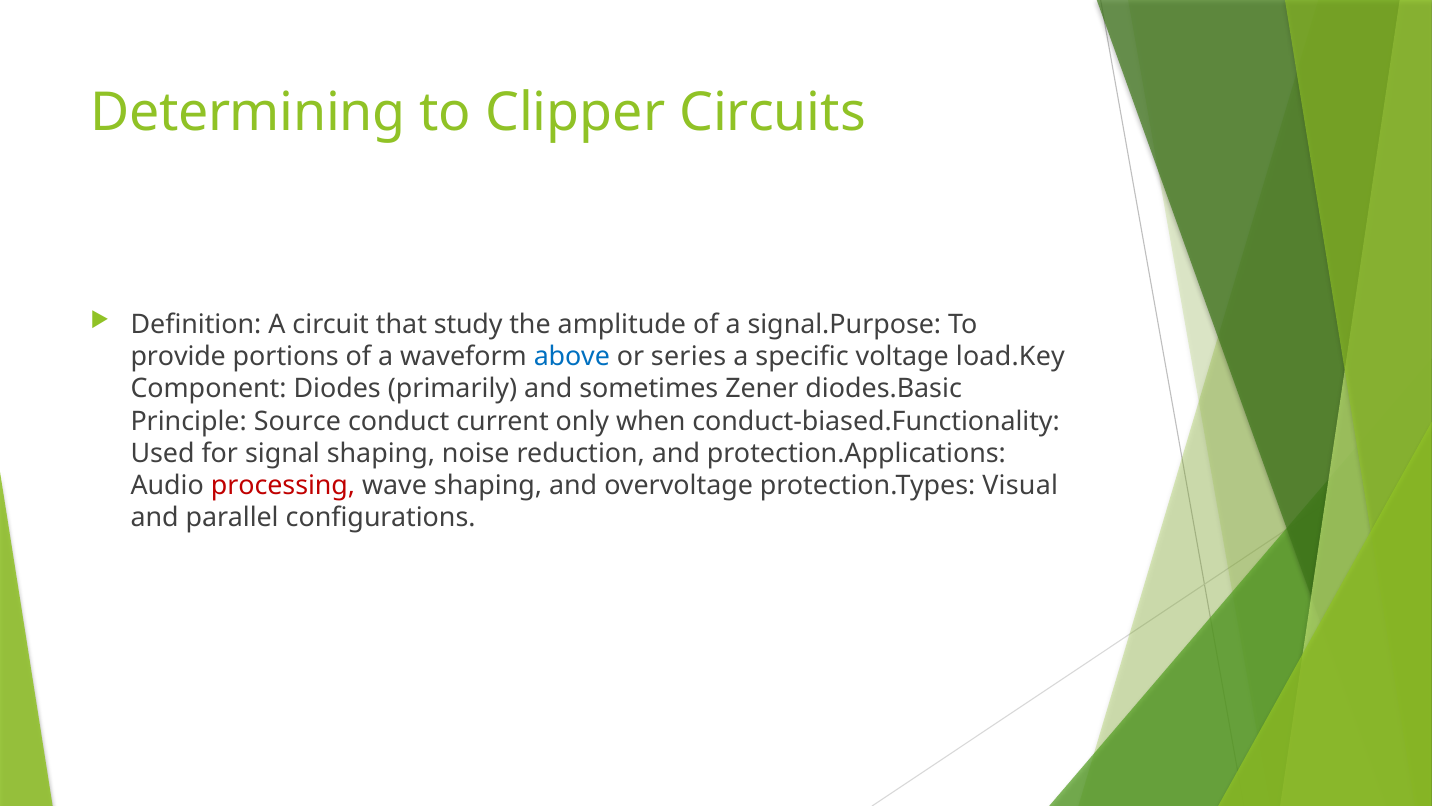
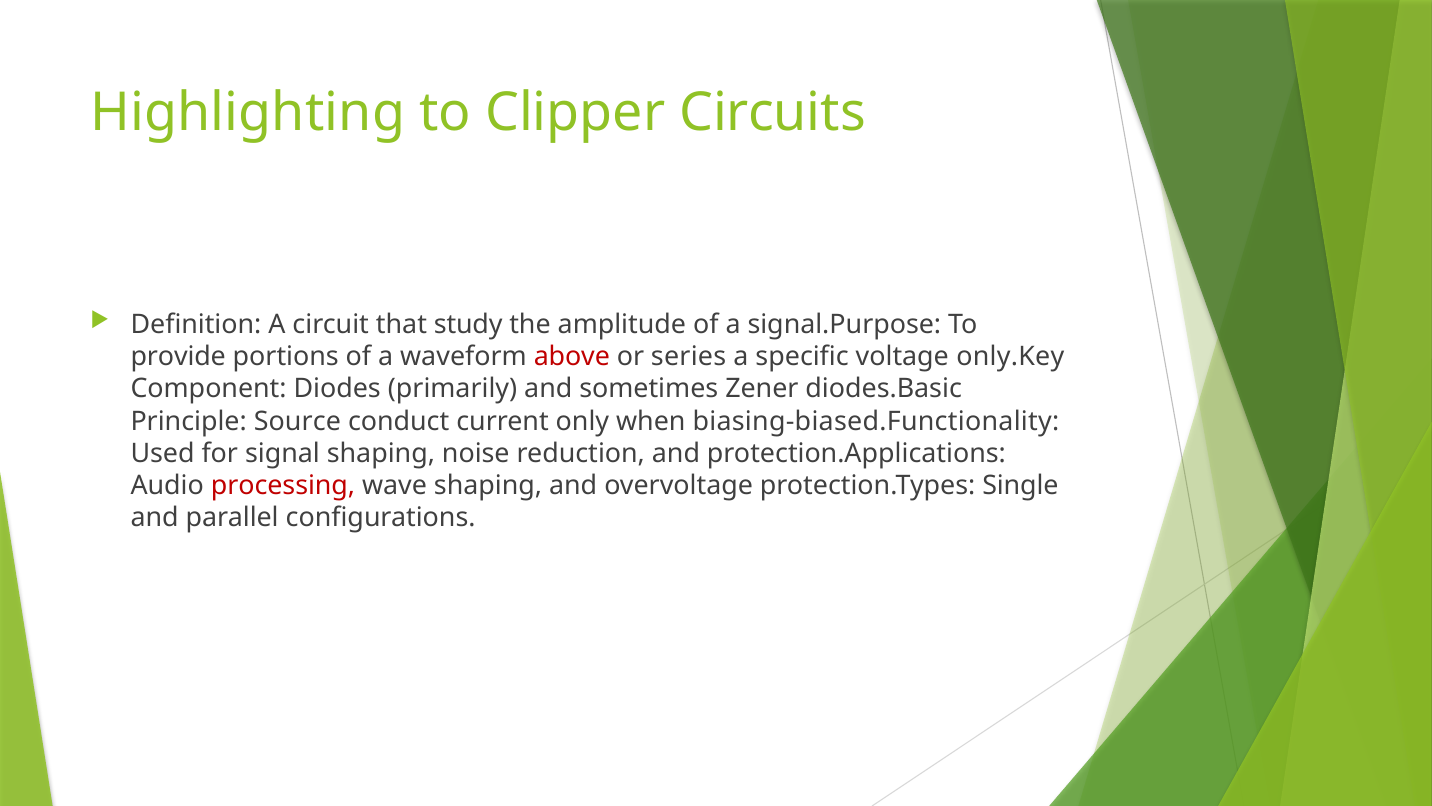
Determining: Determining -> Highlighting (248, 113)
above colour: blue -> red (572, 357)
load.Key: load.Key -> only.Key (1010, 357)
conduct-biased.Functionality: conduct-biased.Functionality -> biasing-biased.Functionality (876, 421)
Visual: Visual -> Single (1020, 485)
